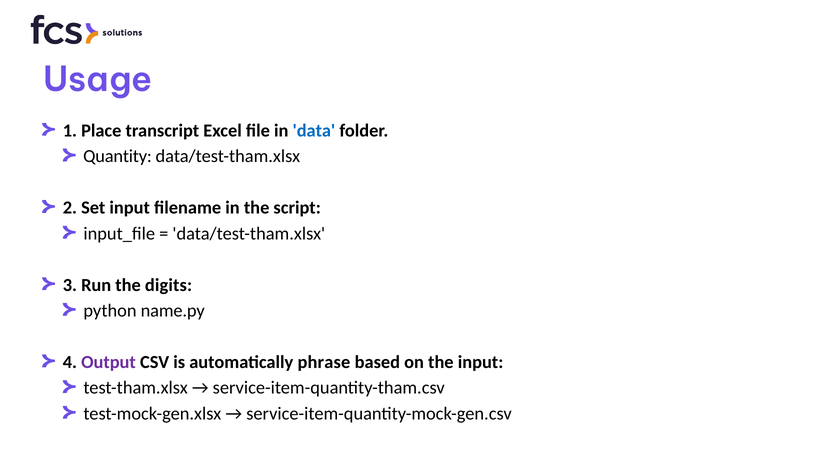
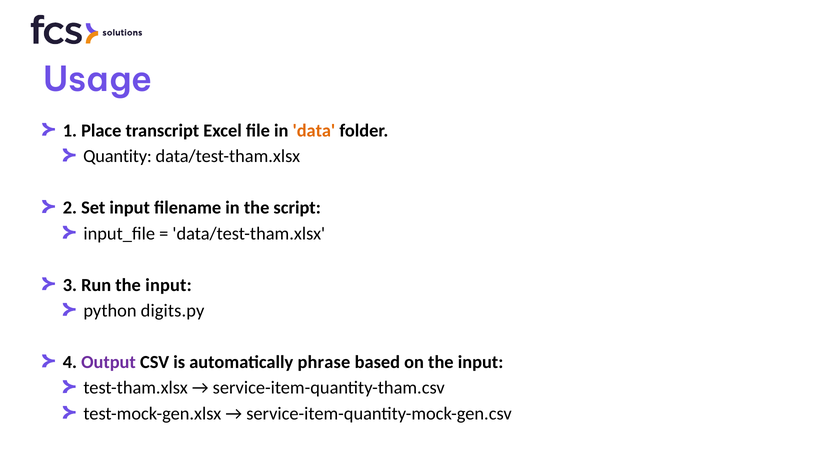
data colour: blue -> orange (314, 131)
Run the digits: digits -> input (169, 285)
name.py: name.py -> digits.py (173, 311)
